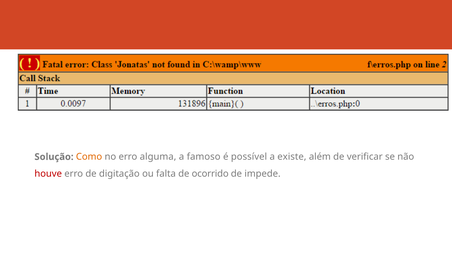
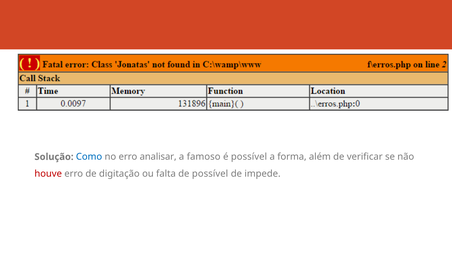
Como colour: orange -> blue (89, 157)
alguma: alguma -> analisar (158, 157)
existe: existe -> forma (292, 157)
de ocorrido: ocorrido -> possível (210, 174)
